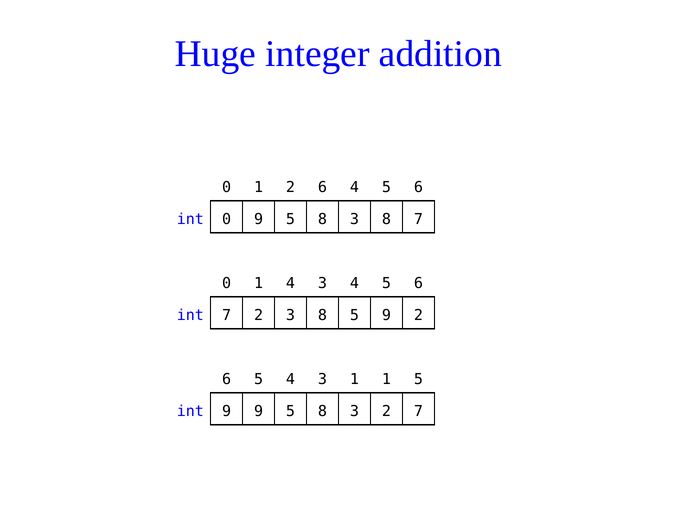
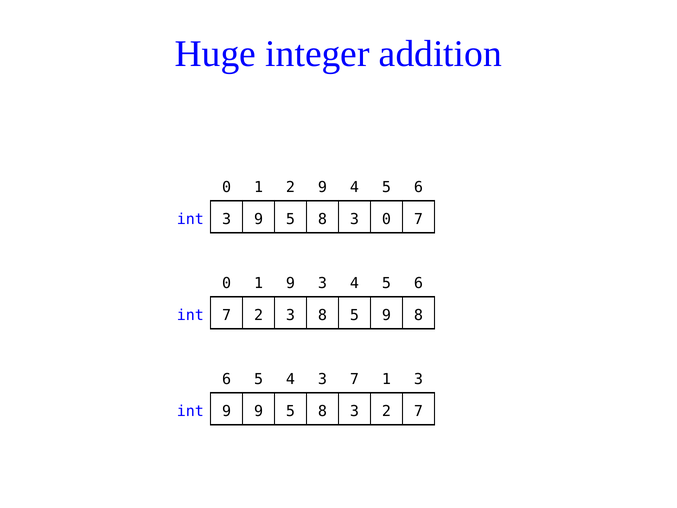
1 2 6: 6 -> 9 (323, 187)
int 0: 0 -> 3 (227, 219)
8 3 8: 8 -> 0 (386, 219)
1 4: 4 -> 9 (291, 283)
9 2: 2 -> 8 (418, 315)
3 1: 1 -> 7 (354, 379)
1 5: 5 -> 3 (418, 379)
